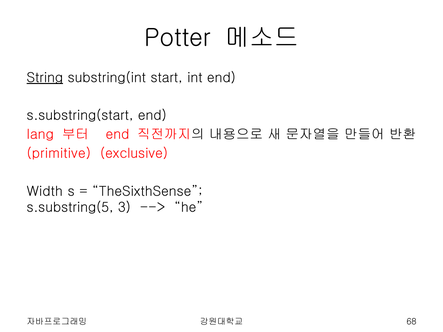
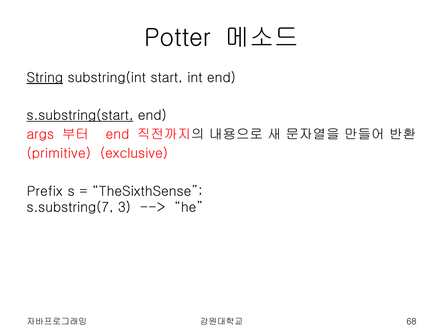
s.substring(start underline: none -> present (80, 116)
lang: lang -> args (40, 135)
Width: Width -> Prefix (45, 191)
s.substring(5: s.substring(5 -> s.substring(7 (70, 208)
